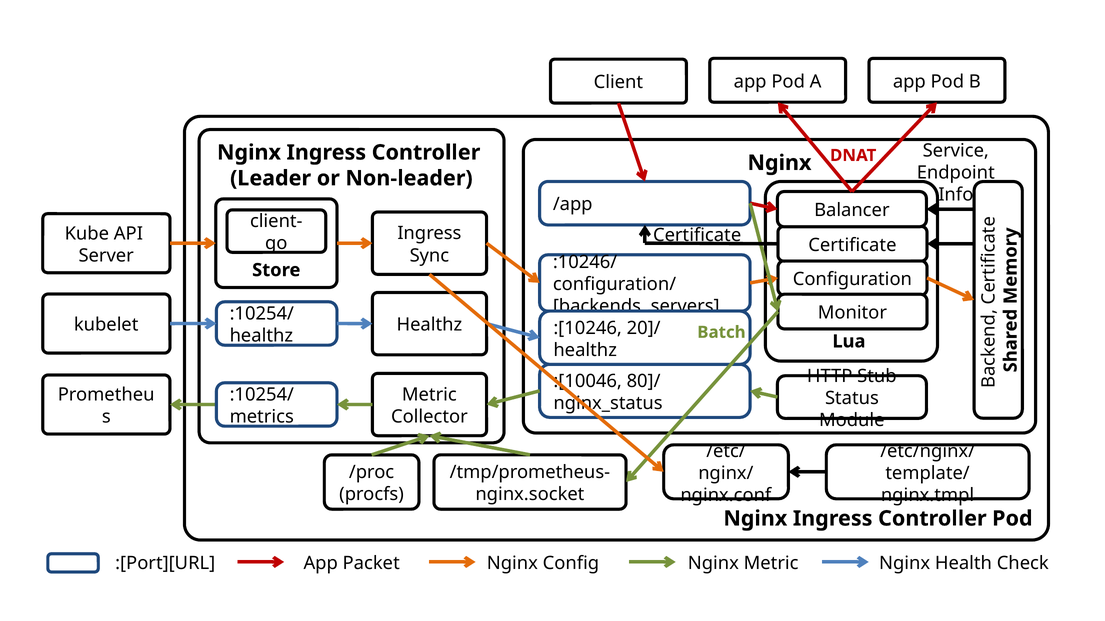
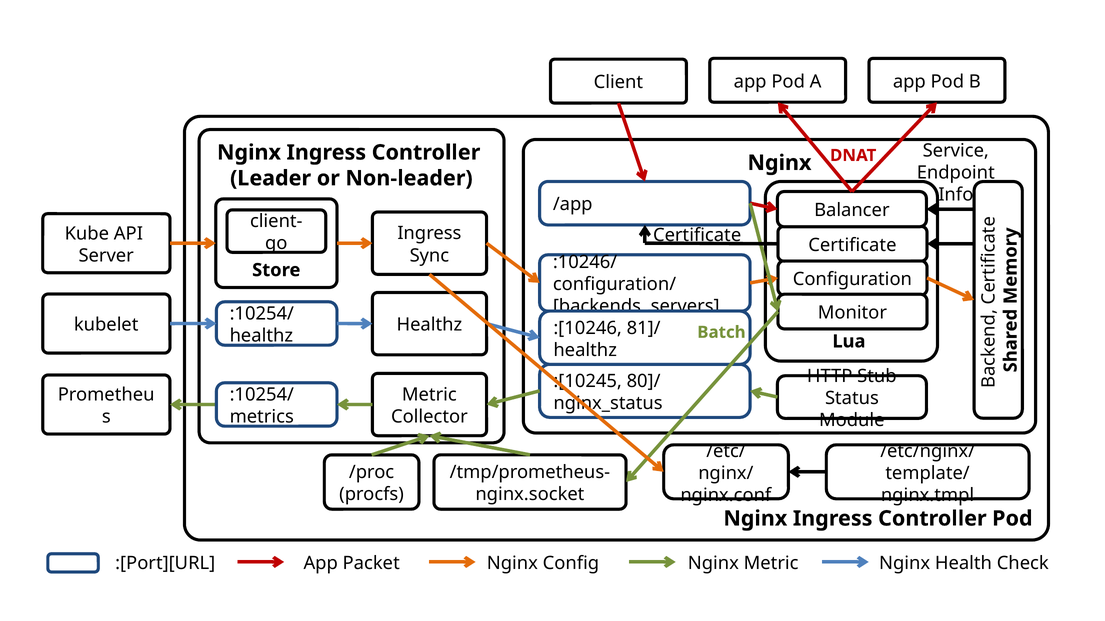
20]/: 20]/ -> 81]/ (644, 328)
:[10046: :[10046 -> :[10245 (588, 381)
